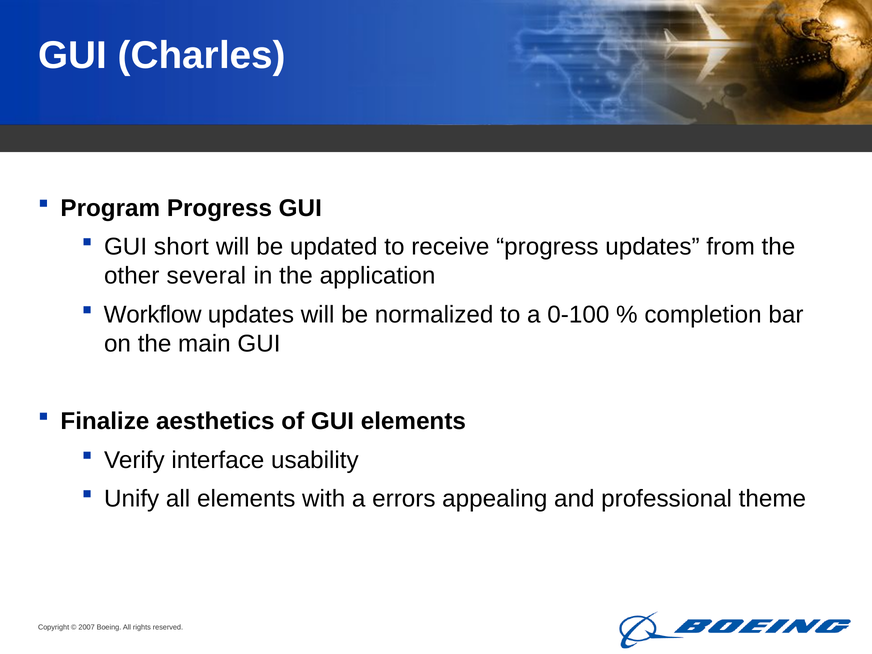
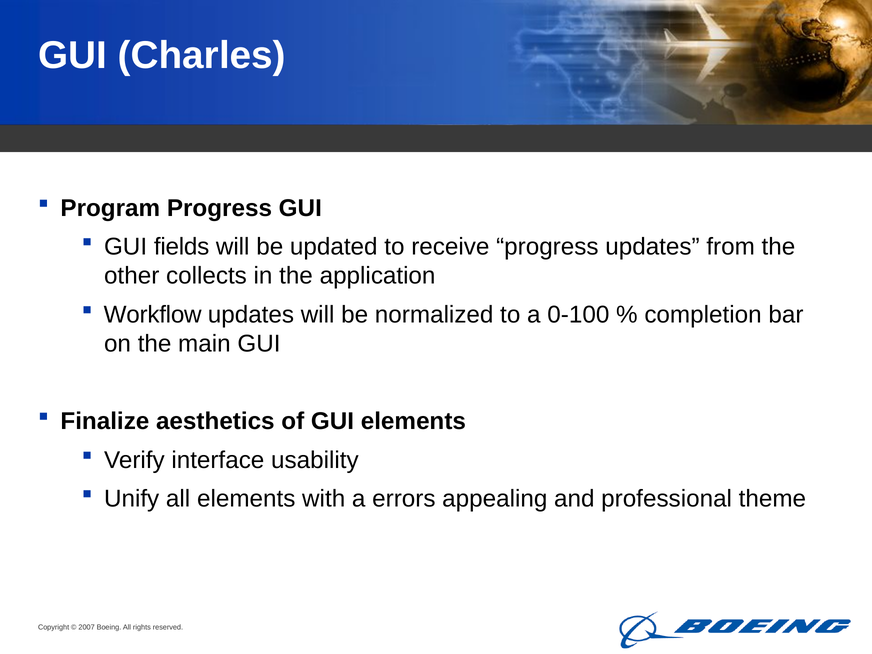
short: short -> fields (182, 247)
several: several -> collects (206, 276)
